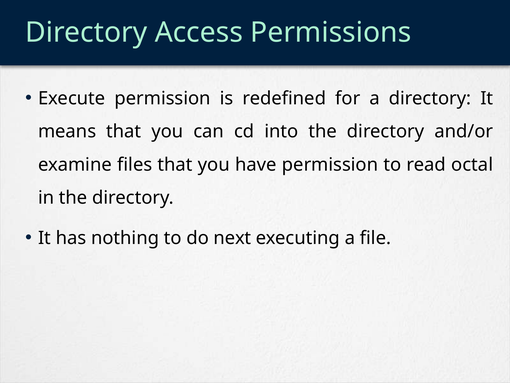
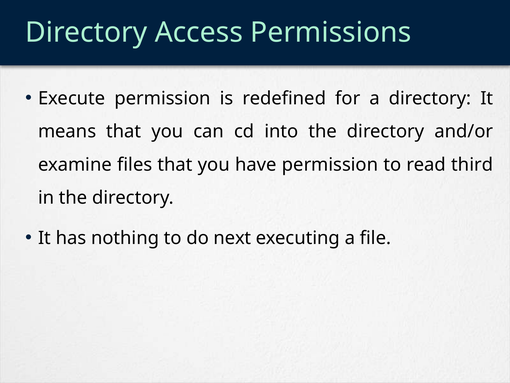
octal: octal -> third (472, 164)
